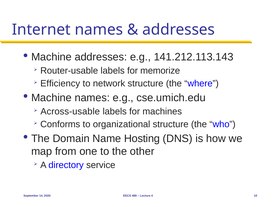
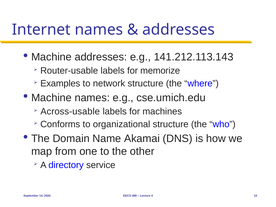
Efficiency: Efficiency -> Examples (60, 83)
Hosting: Hosting -> Akamai (142, 138)
